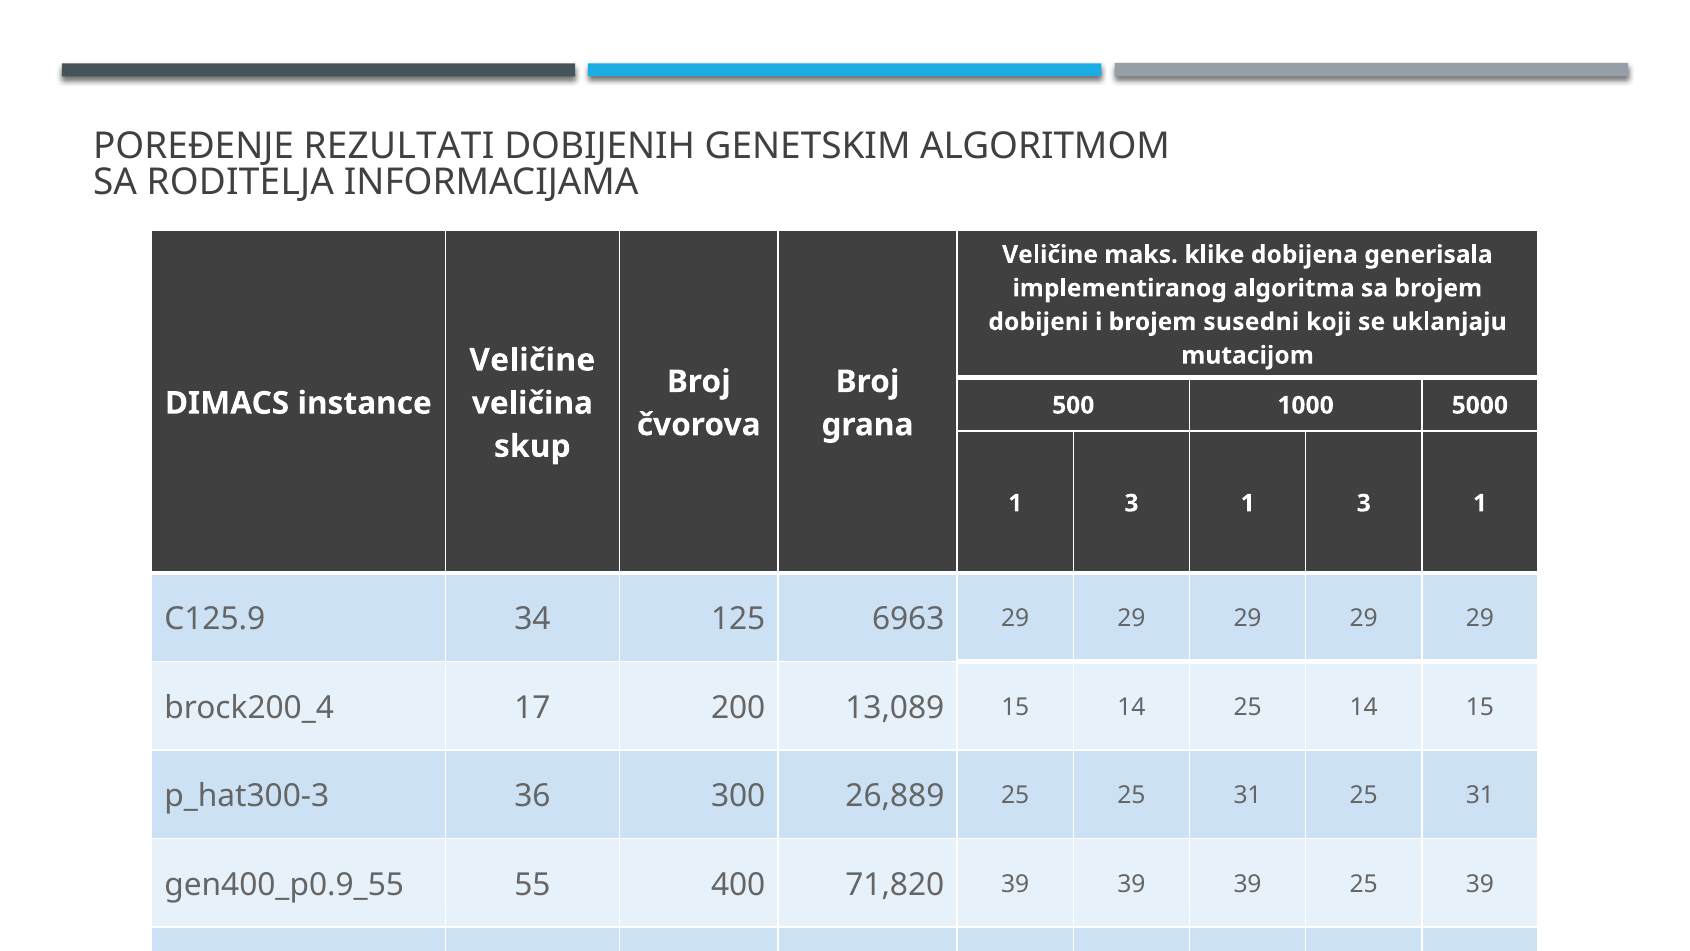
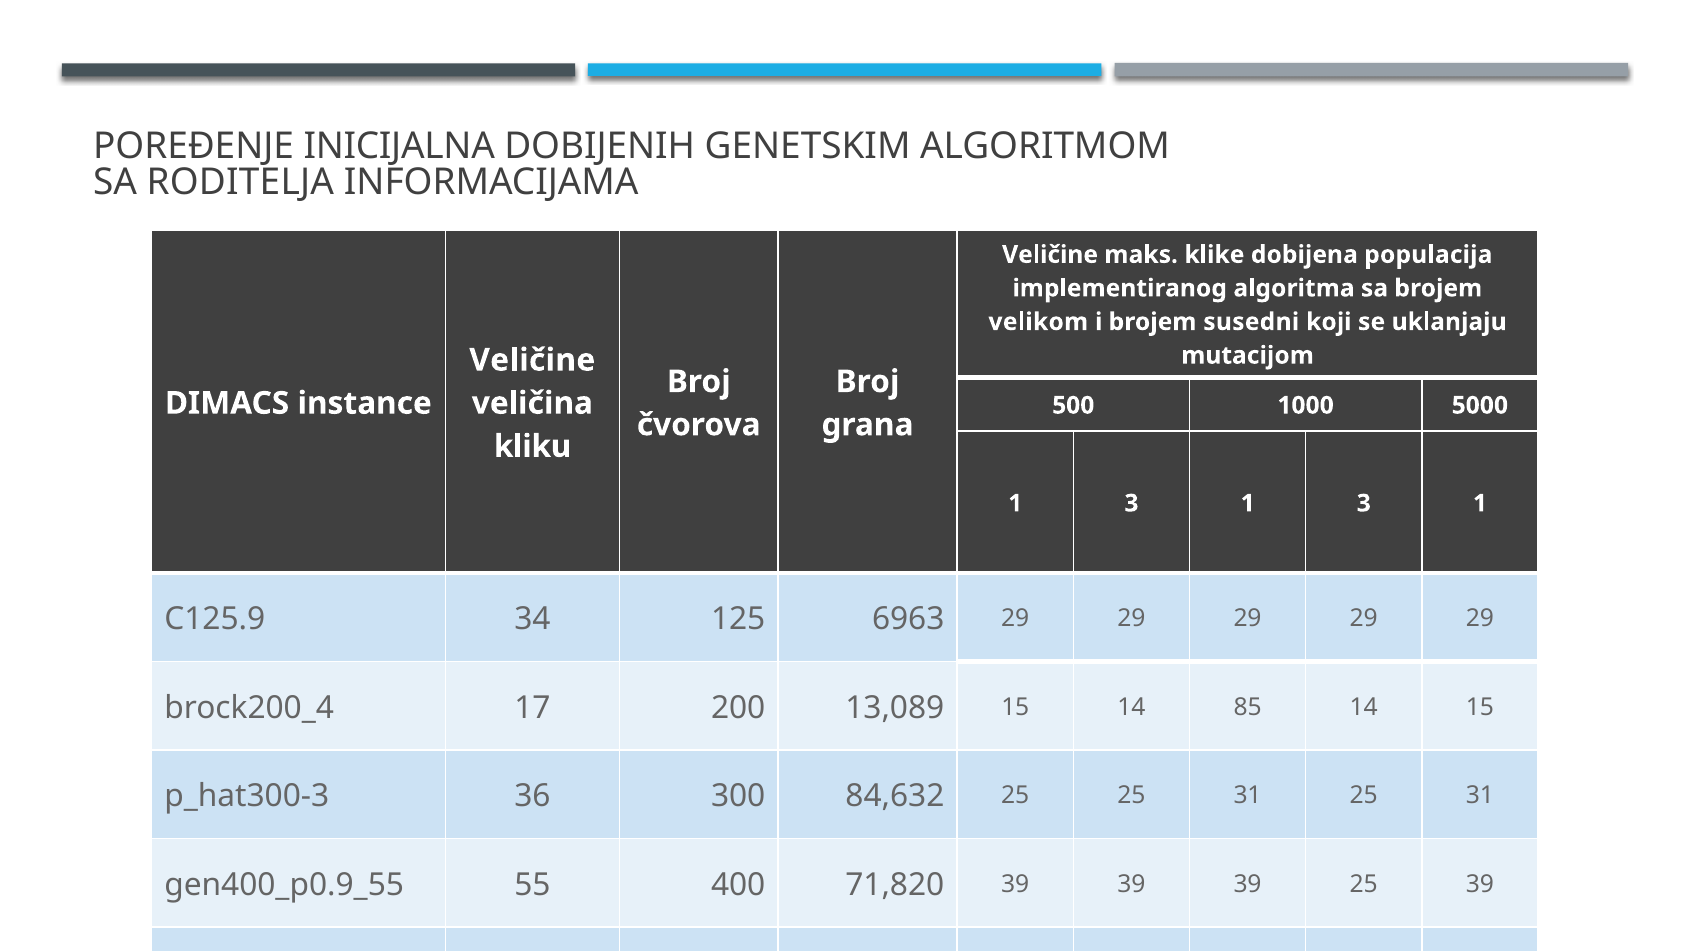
REZULTATI: REZULTATI -> INICIJALNA (399, 146)
generisala: generisala -> populacija (1428, 255)
dobijeni: dobijeni -> velikom (1038, 322)
skup: skup -> kliku (533, 446)
14 25: 25 -> 85 (1248, 707)
26,889: 26,889 -> 84,632 (895, 796)
